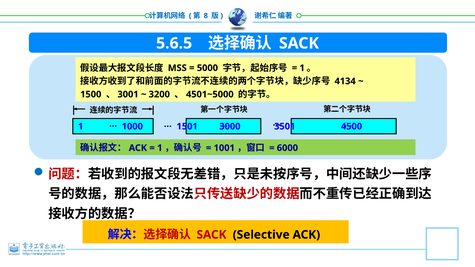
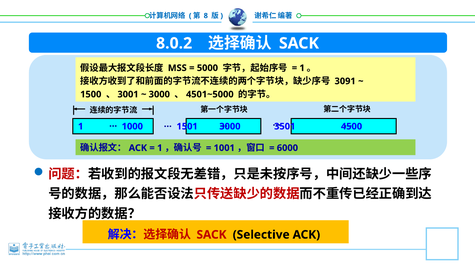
5.6.5: 5.6.5 -> 8.0.2 (174, 43)
4134: 4134 -> 3091 (345, 81)
3200: 3200 -> 3000 (159, 94)
